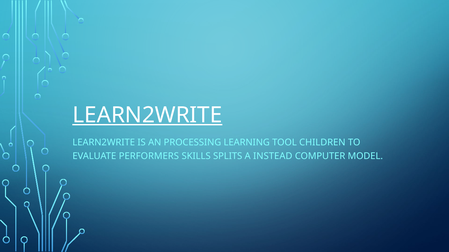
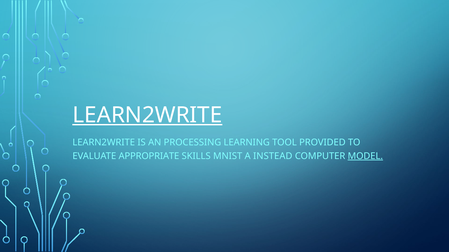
CHILDREN: CHILDREN -> PROVIDED (322, 143)
PERFORMERS: PERFORMERS -> APPROPRIATE (149, 156)
SPLITS: SPLITS -> MNIST (228, 156)
MODEL underline: none -> present (365, 156)
